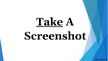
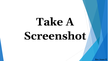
Take underline: present -> none (50, 22)
